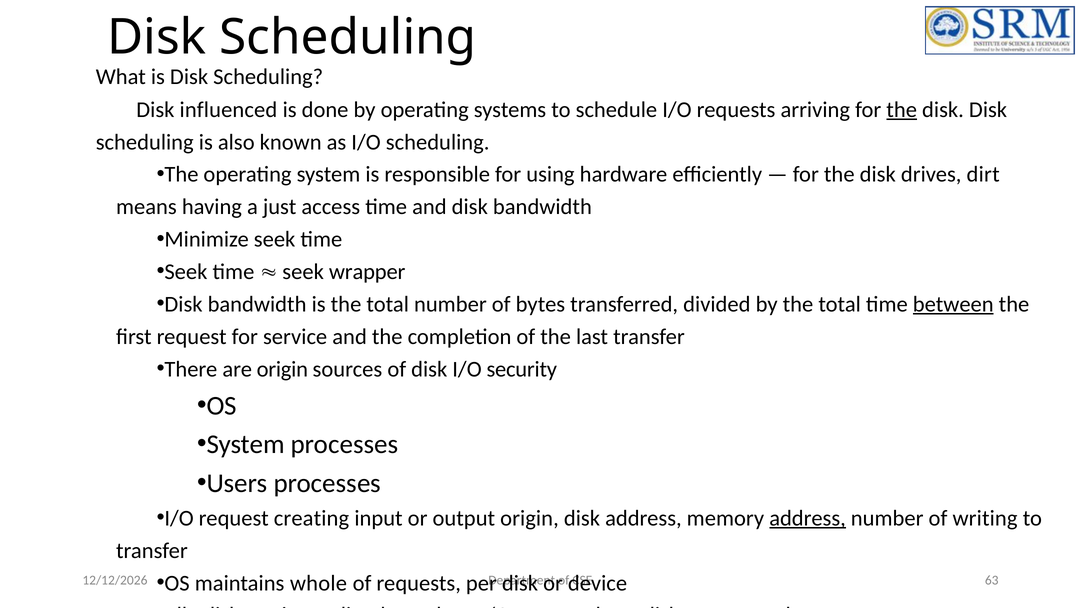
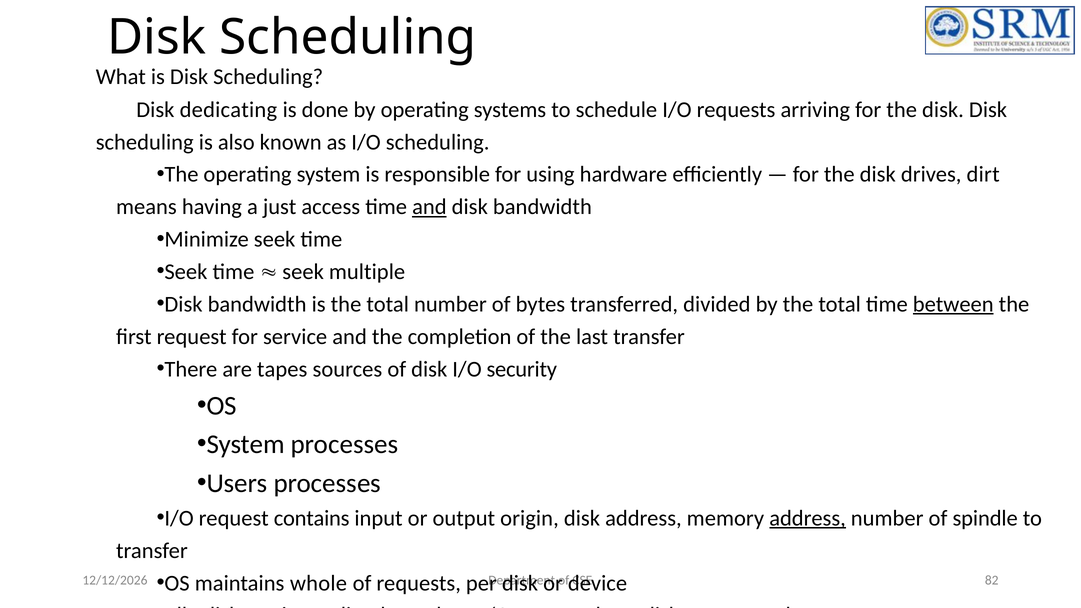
influenced: influenced -> dedicating (228, 110)
the underline: present -> none (902, 110)
and underline: none -> present (429, 207)
wrapper: wrapper -> multiple (367, 272)
are origin: origin -> tapes (282, 369)
creating: creating -> contains (312, 518)
writing: writing -> spindle (985, 518)
63: 63 -> 82 (992, 581)
